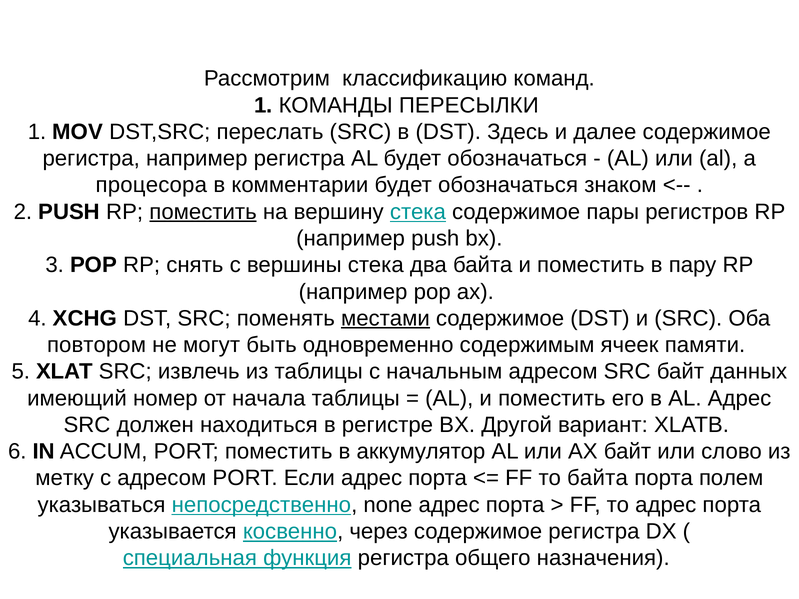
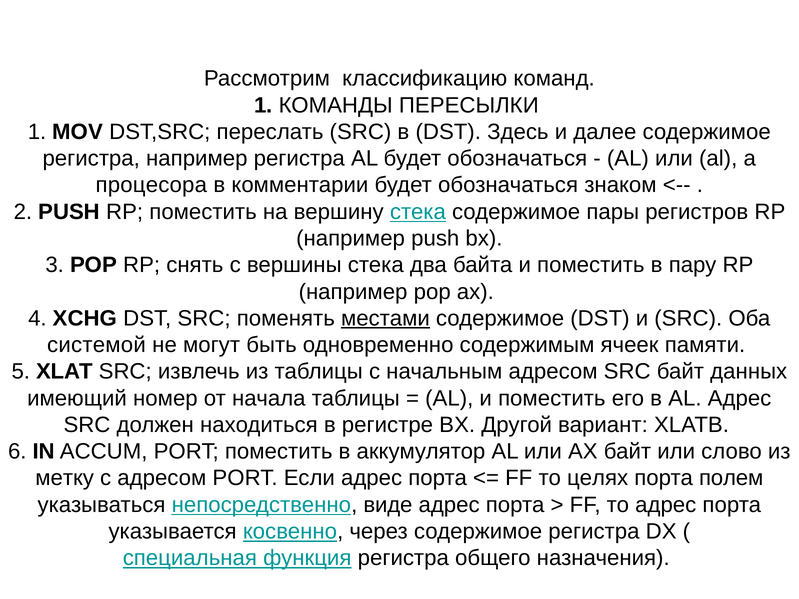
поместить underline: present -> none (203, 212)
повтором: повтором -> системой (96, 345)
то байта: байта -> целях (598, 478)
none: none -> виде (388, 505)
